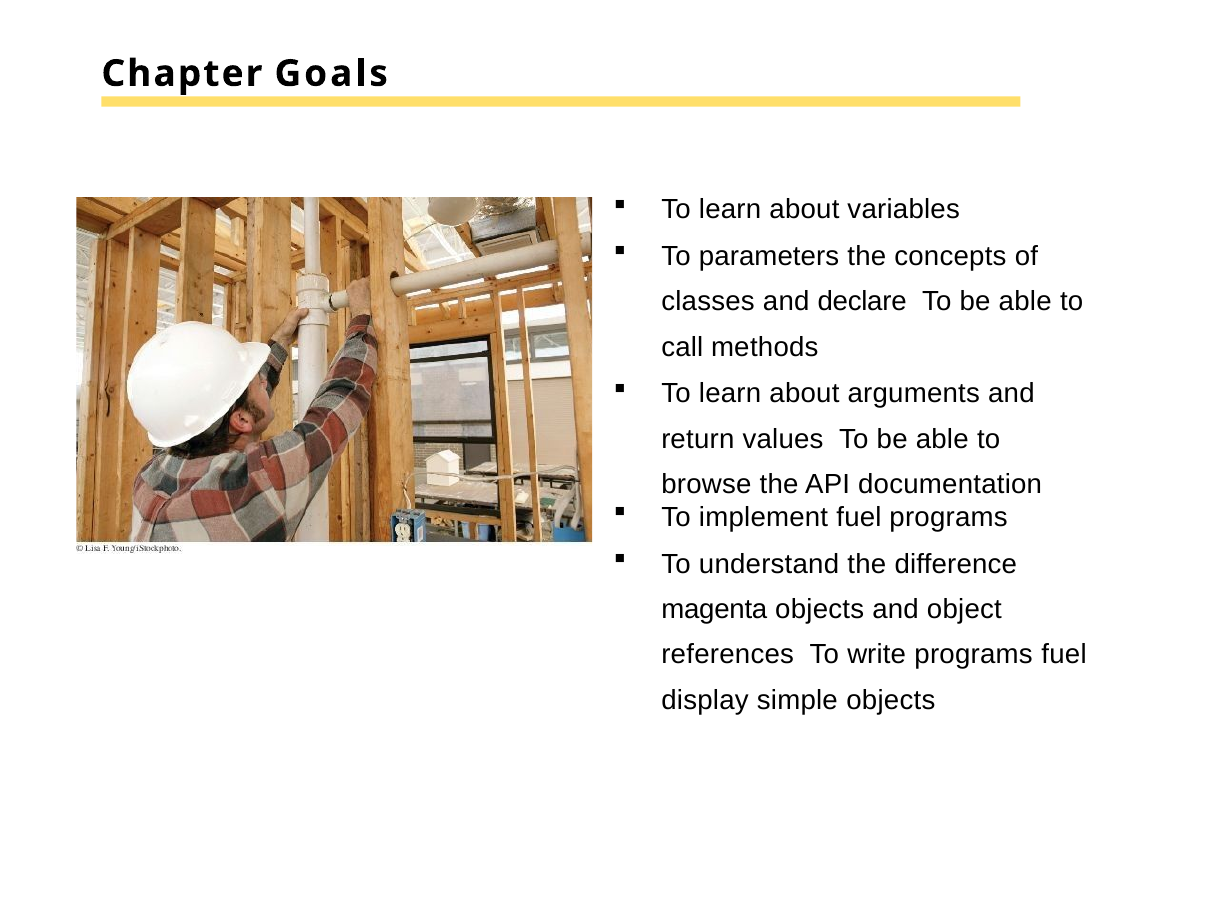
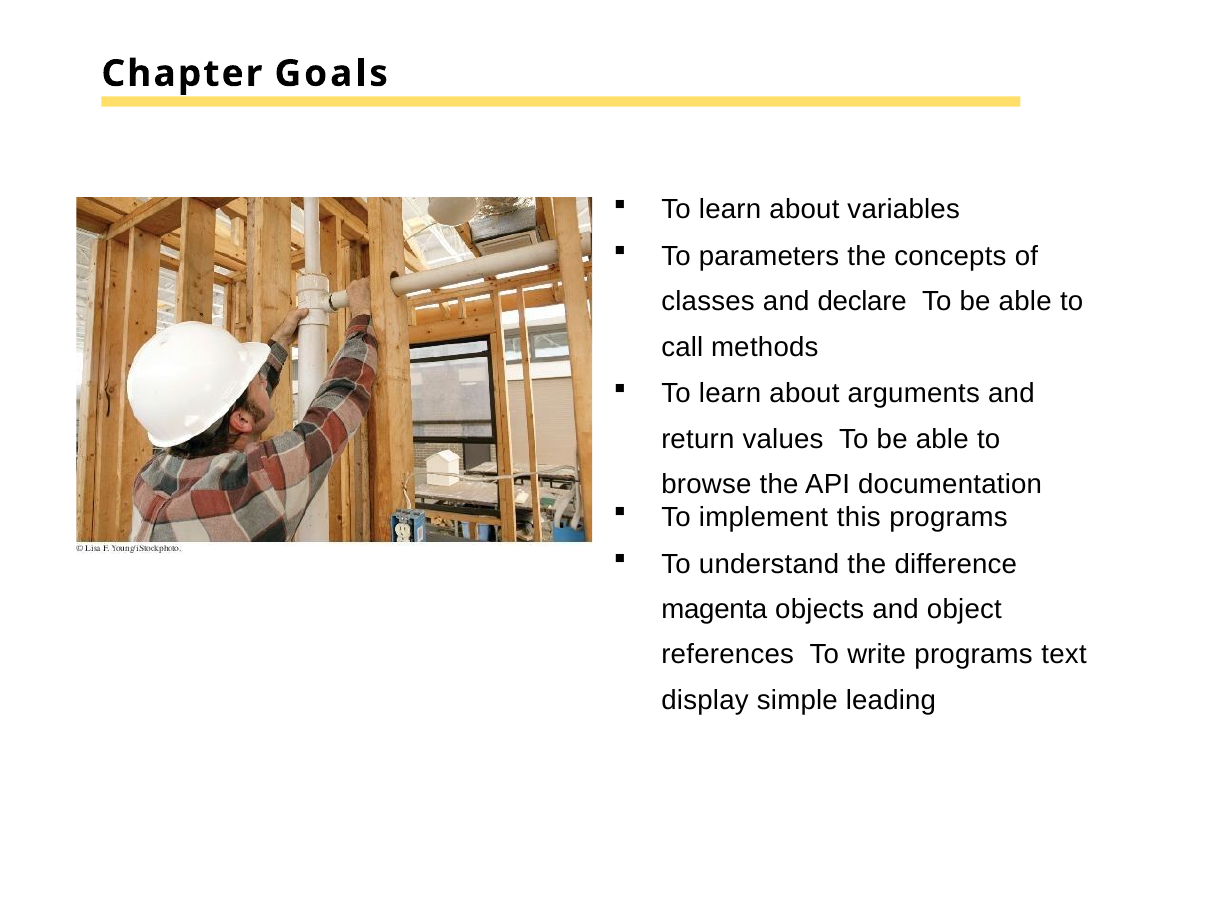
implement fuel: fuel -> this (859, 518)
programs fuel: fuel -> text (1064, 655)
simple objects: objects -> leading (891, 700)
